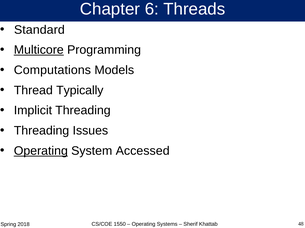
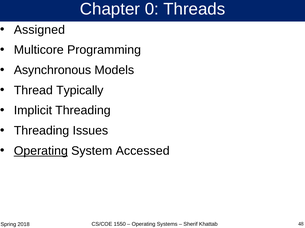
6: 6 -> 0 (152, 9)
Standard: Standard -> Assigned (39, 30)
Multicore underline: present -> none (39, 50)
Computations: Computations -> Asynchronous (52, 70)
